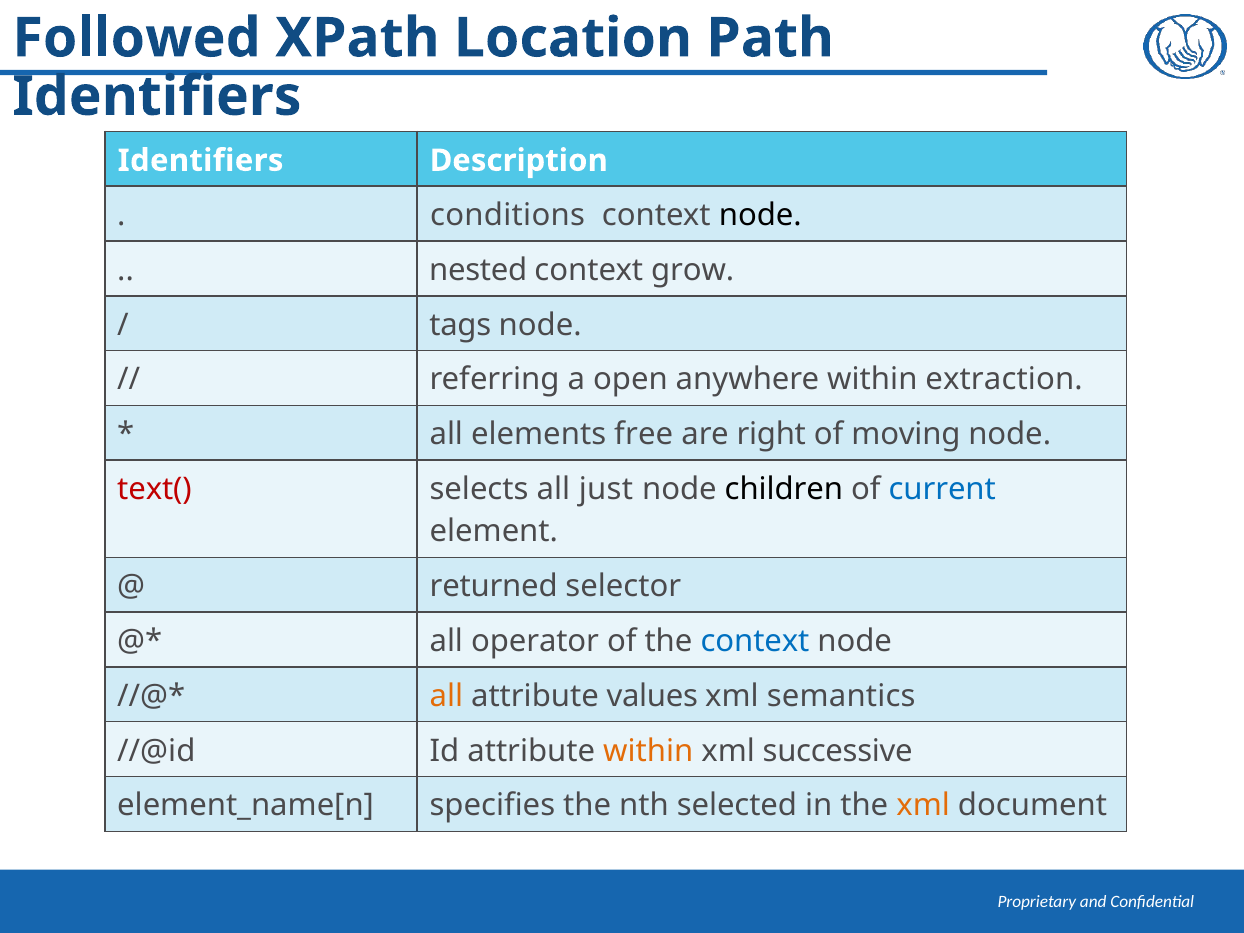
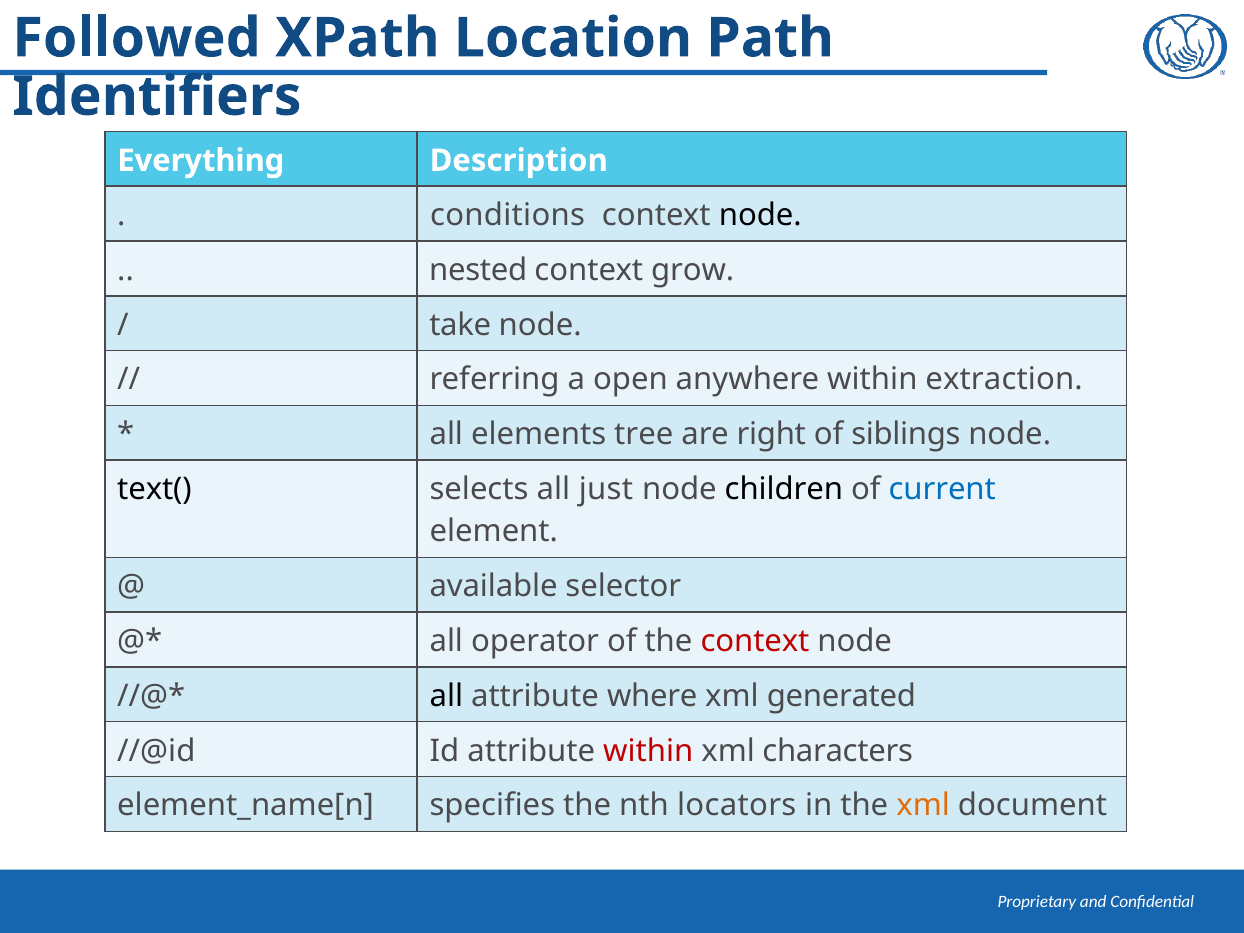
Identifiers: Identifiers -> Everything (201, 161)
tags: tags -> take (460, 325)
free: free -> tree (644, 435)
moving: moving -> siblings (906, 435)
text( colour: red -> black (155, 489)
returned: returned -> available (494, 586)
context colour: blue -> red (755, 641)
all colour: orange -> black (446, 696)
values: values -> where (652, 696)
semantics: semantics -> generated (841, 696)
within colour: orange -> red (648, 751)
successive: successive -> characters (838, 751)
selected: selected -> locators (737, 806)
